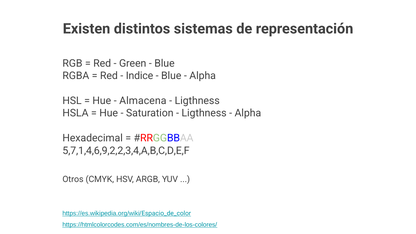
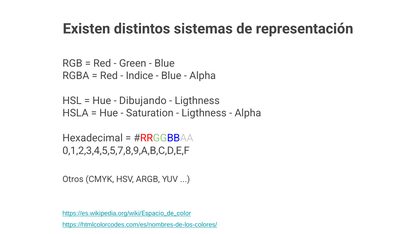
Almacena: Almacena -> Dibujando (143, 101)
5,7,1,4,6,9,2,2,3,4,A,B,C,D,E,F: 5,7,1,4,6,9,2,2,3,4,A,B,C,D,E,F -> 0,1,2,3,4,5,5,7,8,9,A,B,C,D,E,F (126, 151)
